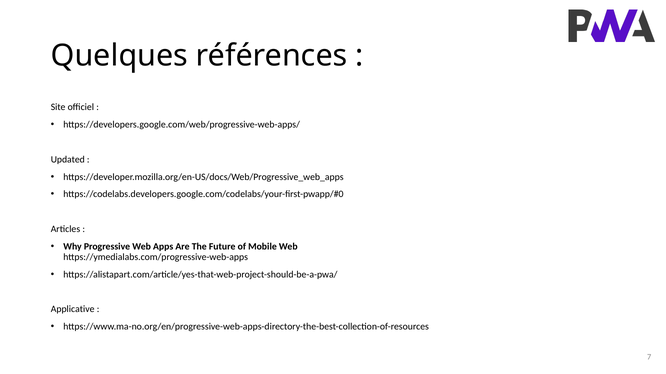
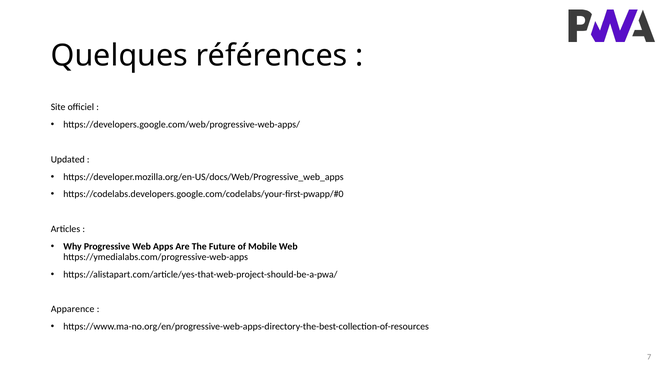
Applicative: Applicative -> Apparence (73, 310)
